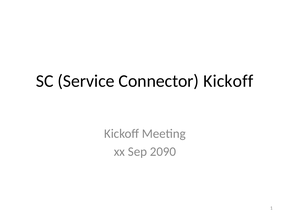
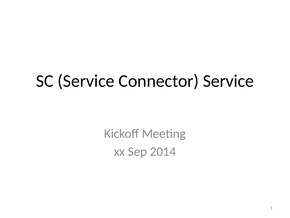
Connector Kickoff: Kickoff -> Service (228, 81)
2090: 2090 -> 2014 (163, 151)
